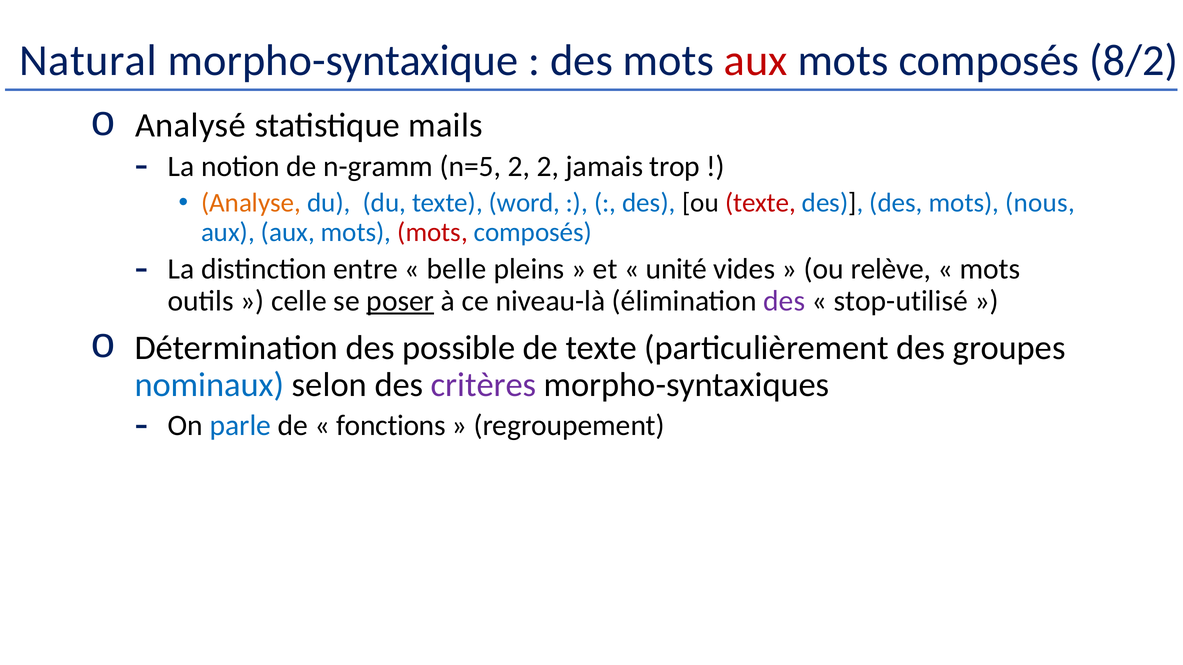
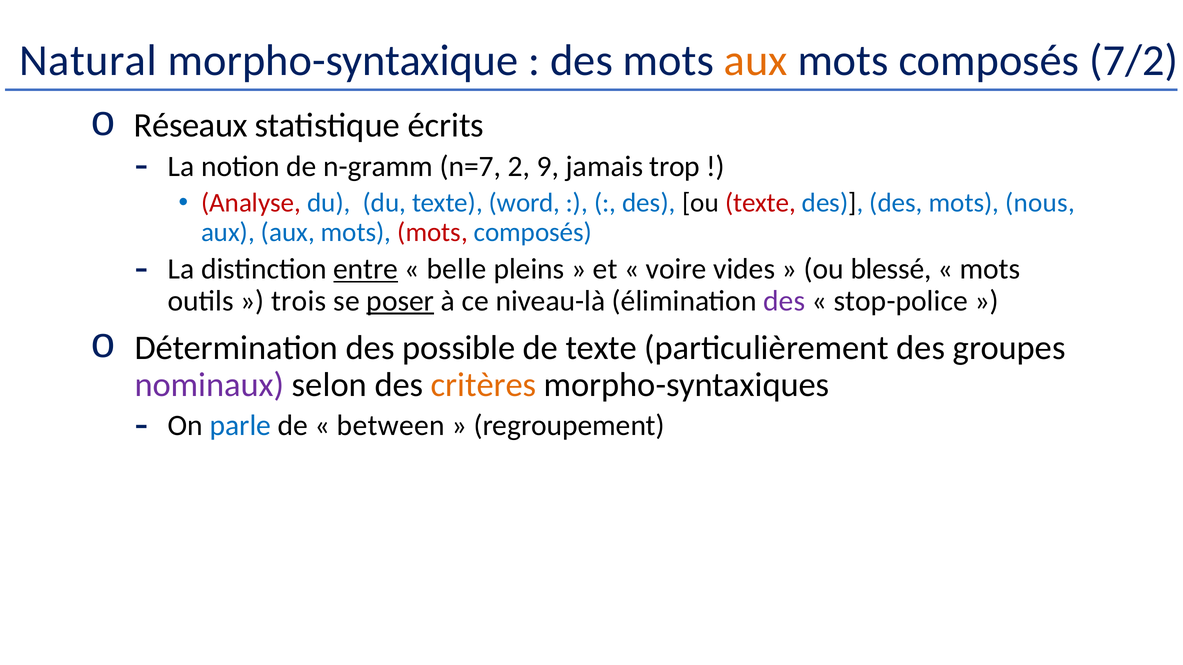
aux colour: red -> orange (756, 61)
8/2: 8/2 -> 7/2 (1134, 61)
Analysé: Analysé -> Réseaux (191, 126)
mails: mails -> écrits (446, 126)
n=5: n=5 -> n=7 (470, 166)
2 2: 2 -> 9 (548, 166)
Analyse colour: orange -> red (251, 203)
entre underline: none -> present (366, 269)
unité: unité -> voire (676, 269)
relève: relève -> blessé (891, 269)
celle: celle -> trois (299, 301)
stop-utilisé: stop-utilisé -> stop-police (901, 301)
nominaux colour: blue -> purple (209, 385)
critères colour: purple -> orange (484, 385)
fonctions: fonctions -> between (391, 426)
